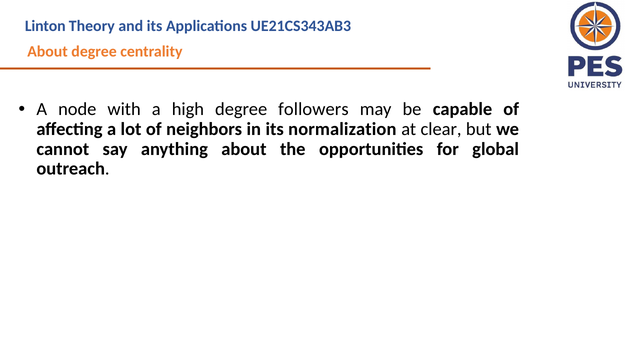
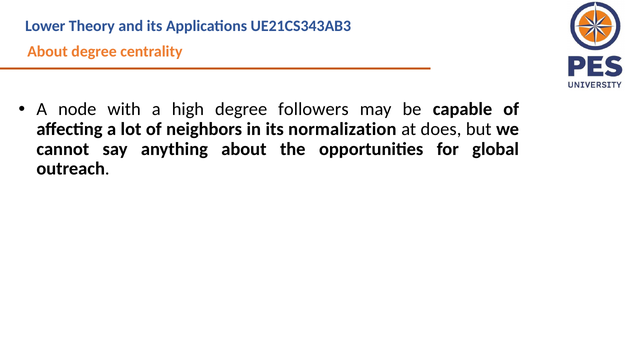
Linton: Linton -> Lower (45, 26)
clear: clear -> does (441, 129)
